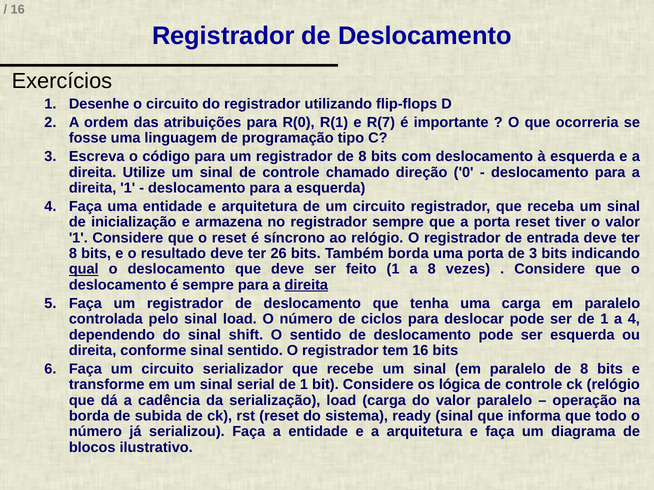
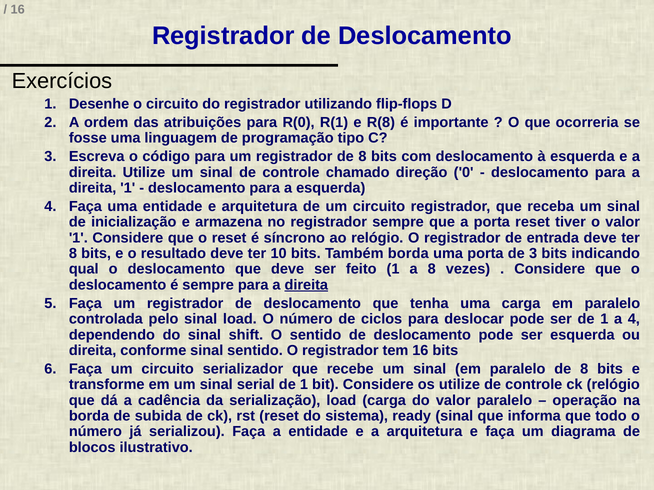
R(7: R(7 -> R(8 (381, 122)
26: 26 -> 10 (279, 254)
qual underline: present -> none (84, 269)
os lógica: lógica -> utilize (459, 385)
